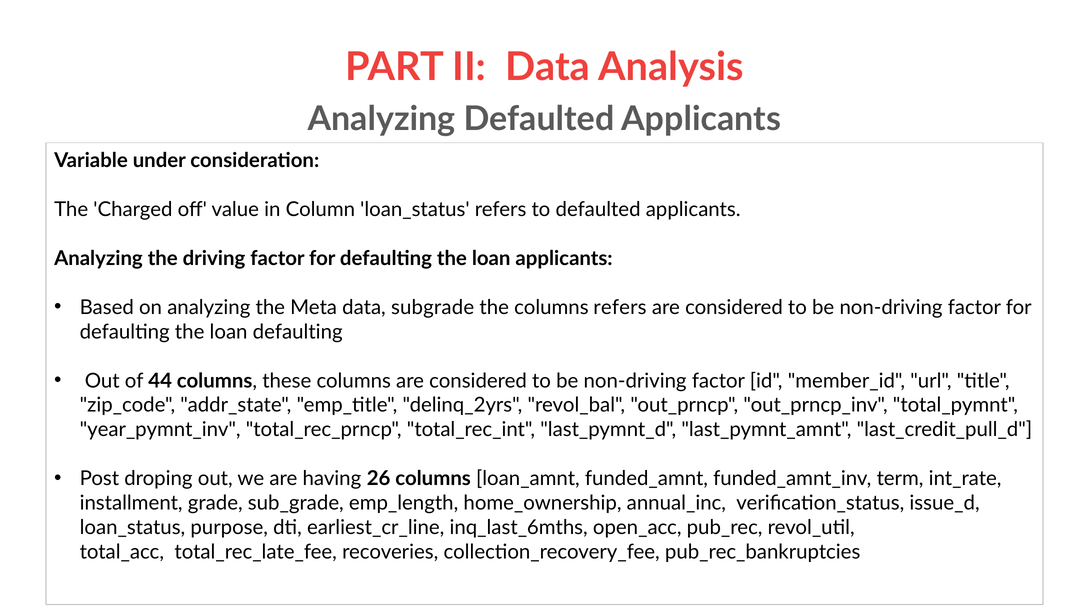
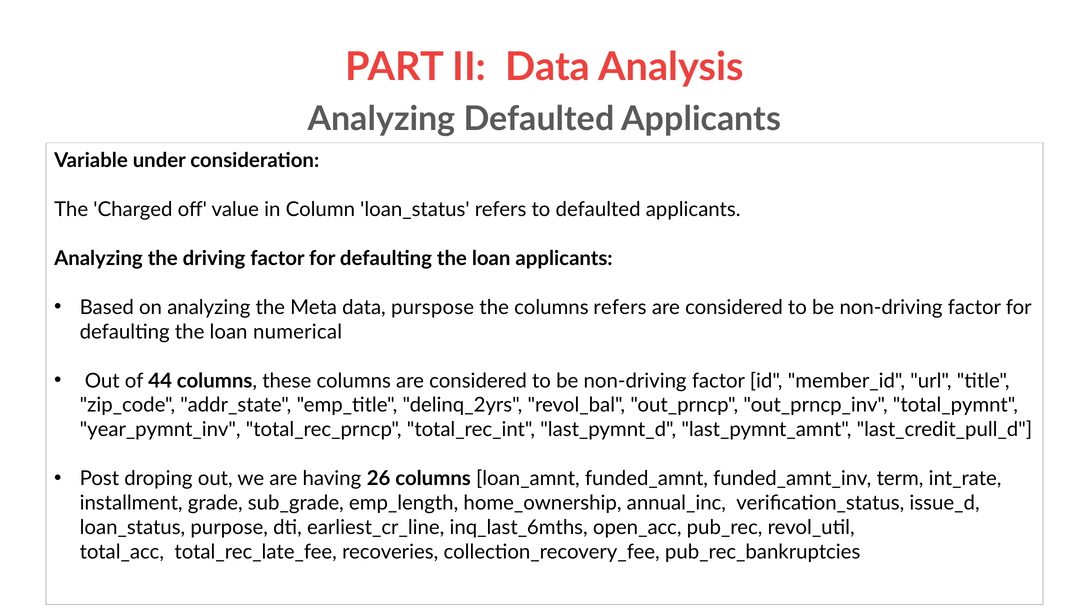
subgrade: subgrade -> purspose (433, 308)
loan defaulting: defaulting -> numerical (298, 332)
